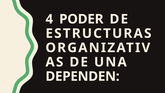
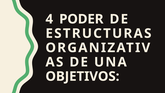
DEPENDEN: DEPENDEN -> OBJETIVOS (82, 76)
